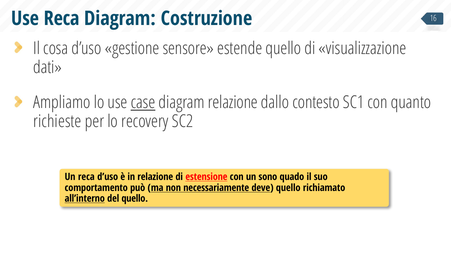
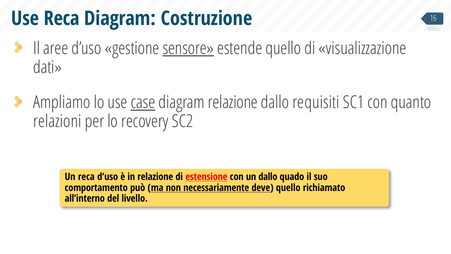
cosa: cosa -> aree (56, 48)
sensore underline: none -> present (188, 48)
contesto: contesto -> requisiti (316, 102)
richieste: richieste -> relazioni (57, 121)
un sono: sono -> dallo (268, 177)
all’interno underline: present -> none (85, 198)
del quello: quello -> livello (135, 198)
